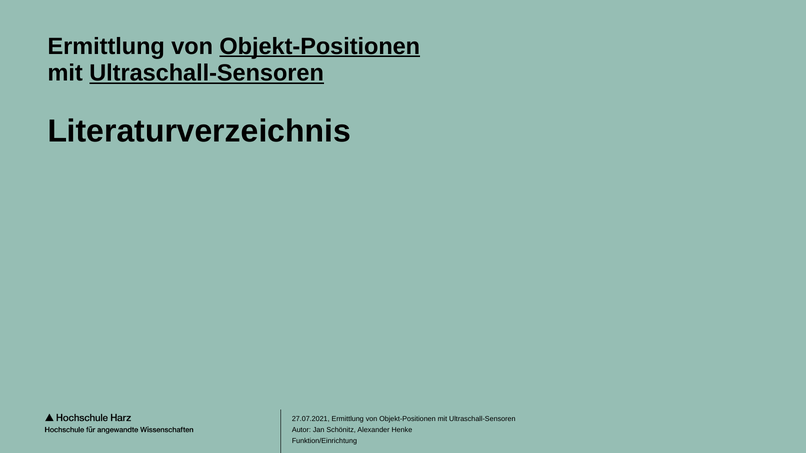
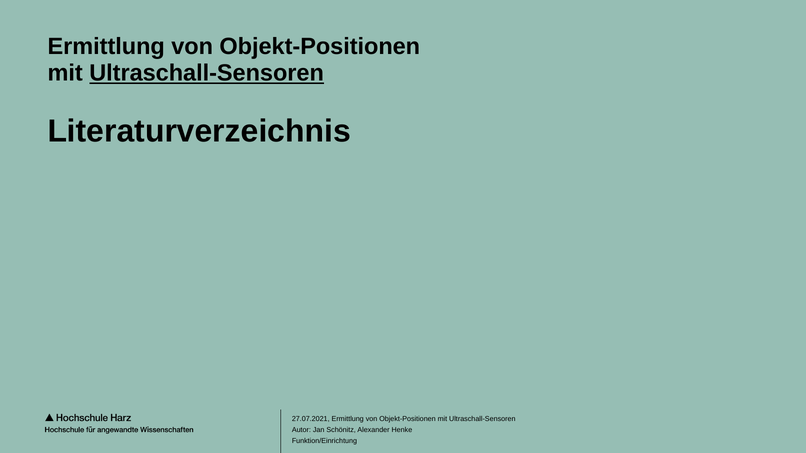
Objekt-Positionen underline: present -> none (320, 46)
